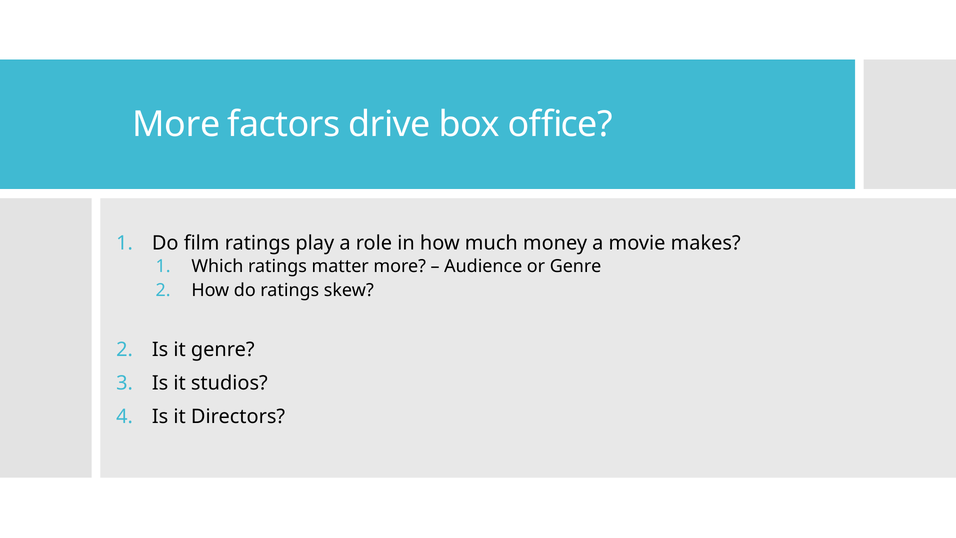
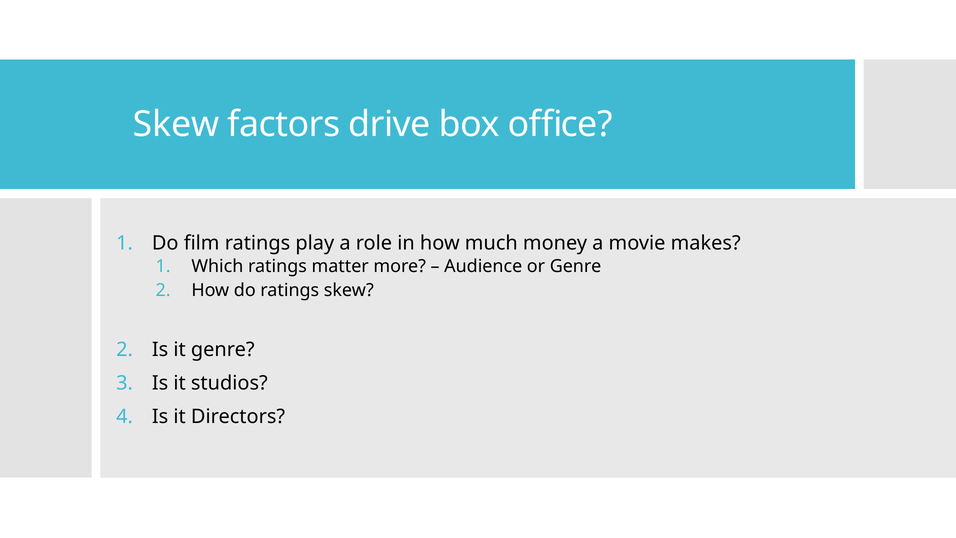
More: More -> Skew (176, 124)
